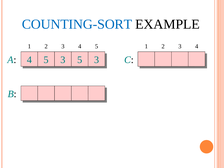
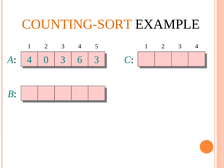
COUNTING-SORT colour: blue -> orange (77, 24)
A 4 5: 5 -> 0 (46, 60)
3 5: 5 -> 6 (80, 60)
